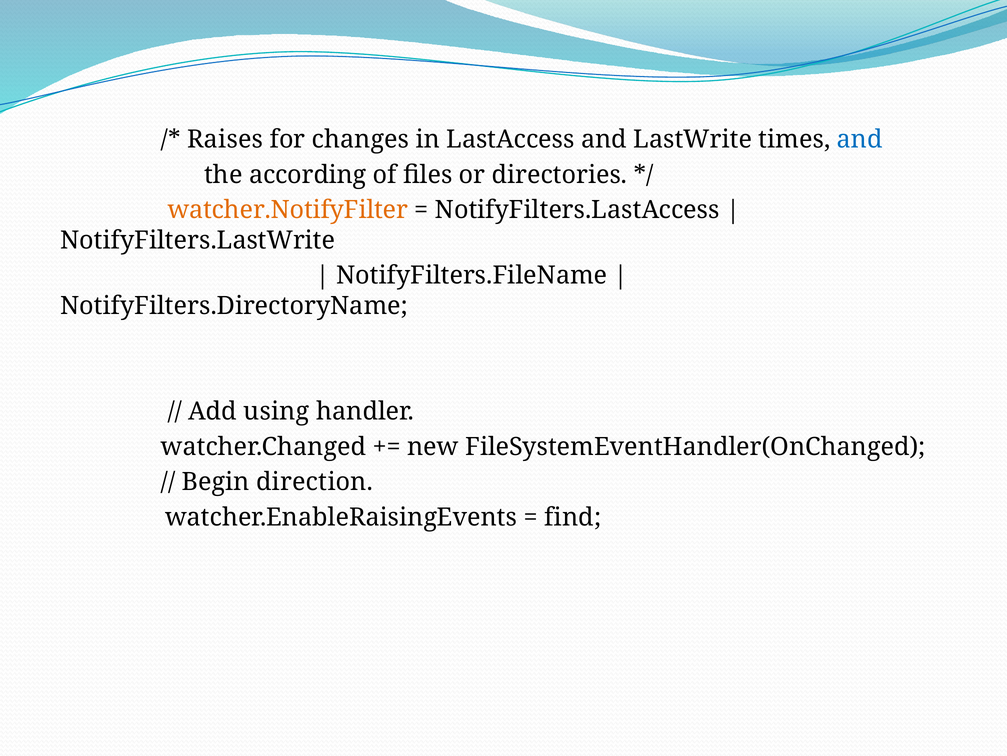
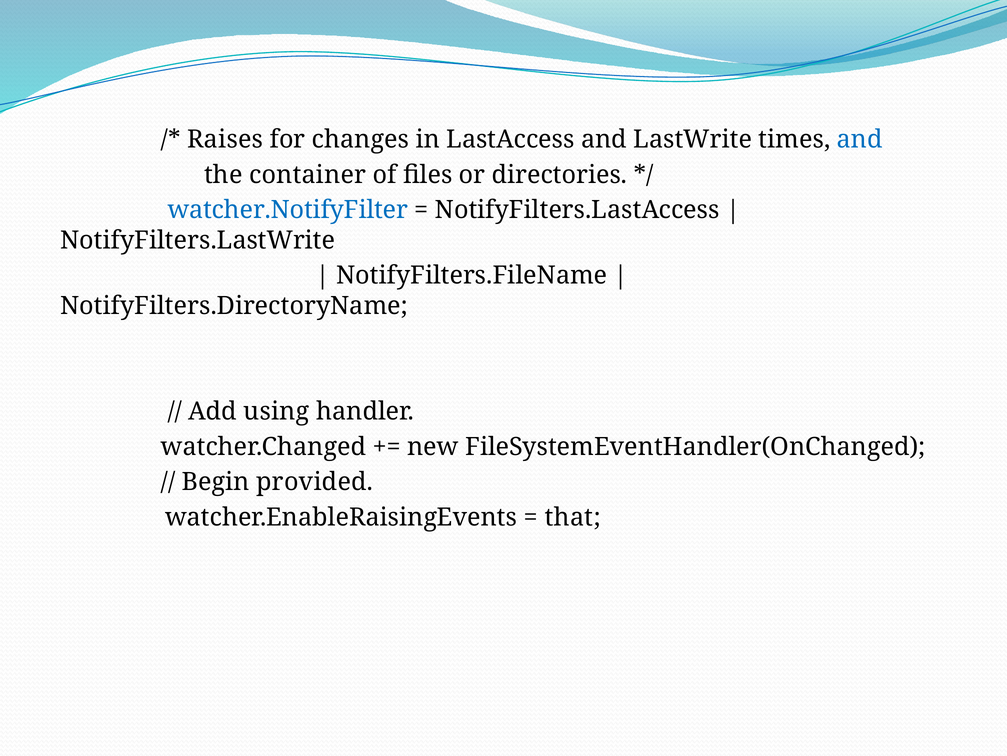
according: according -> container (308, 175)
watcher.NotifyFilter colour: orange -> blue (288, 210)
direction: direction -> provided (315, 482)
find: find -> that (573, 517)
